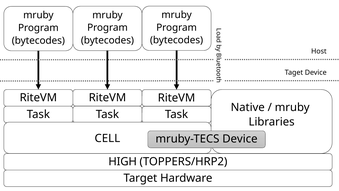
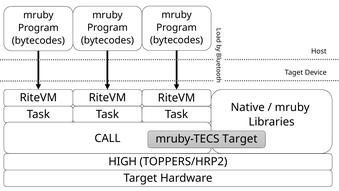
CELL: CELL -> CALL (107, 138)
mruby-TECS Device: Device -> Target (240, 139)
